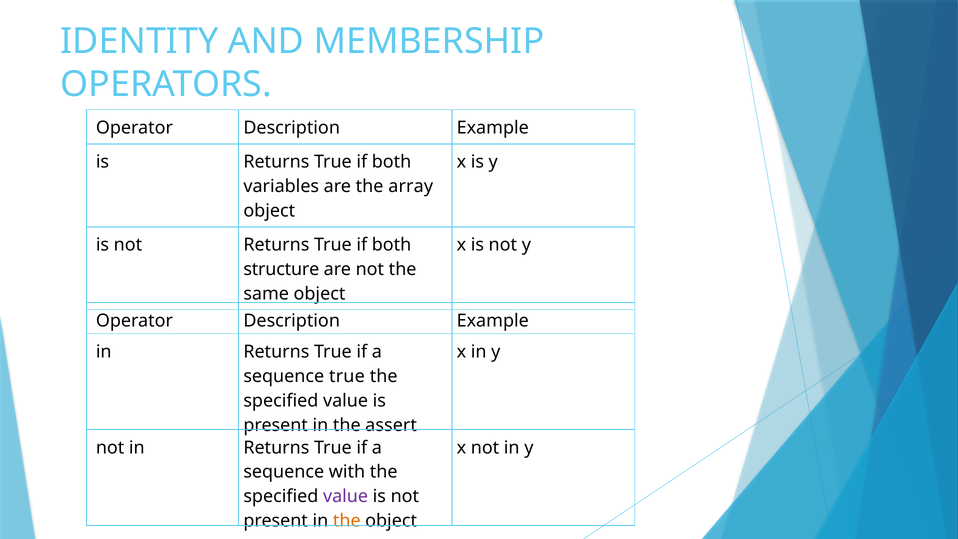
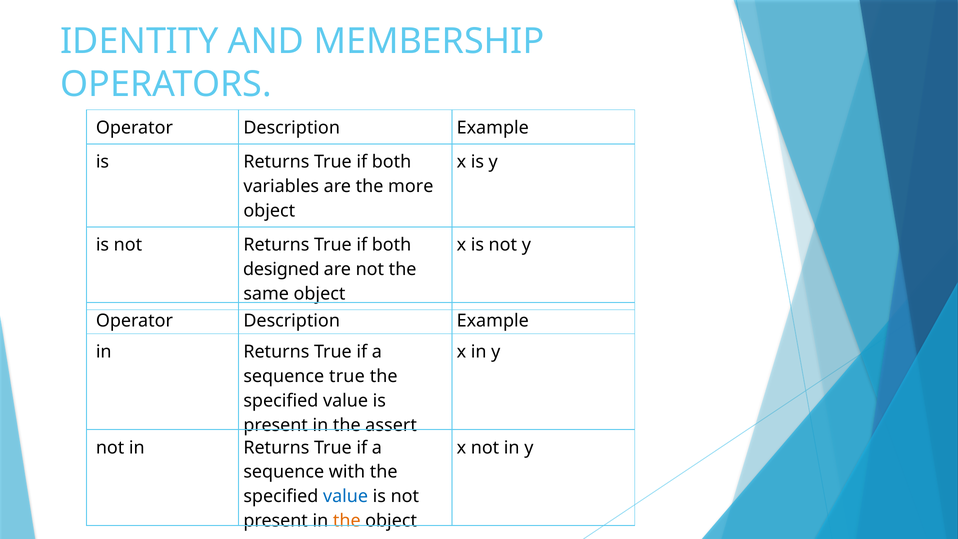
array: array -> more (411, 186)
structure: structure -> designed (281, 269)
value colour: purple -> blue (346, 496)
